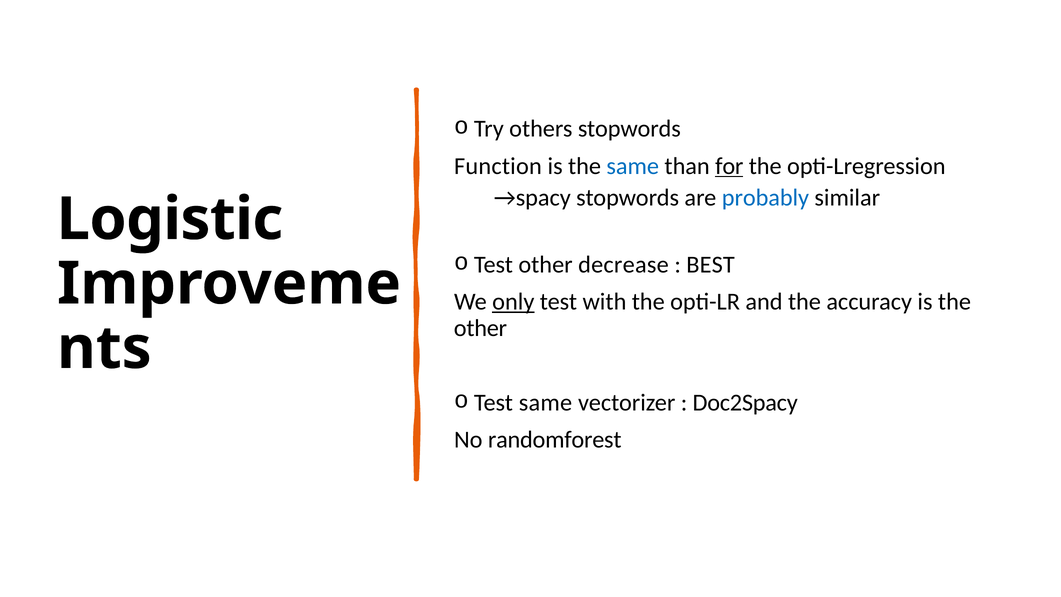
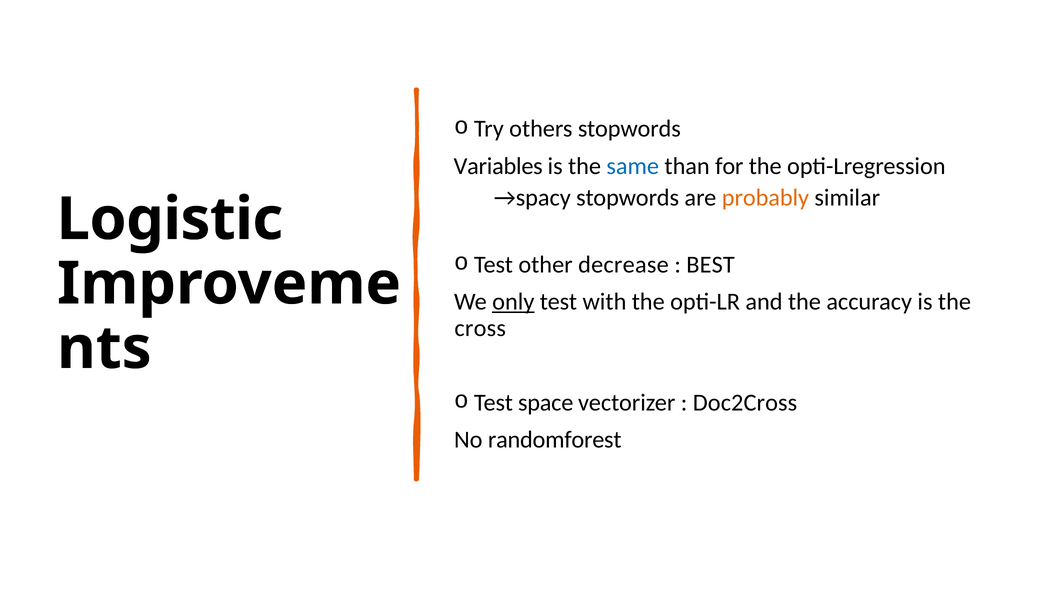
Function: Function -> Variables (498, 166)
for underline: present -> none (729, 166)
probably colour: blue -> orange (765, 198)
other: other -> cross (480, 328)
same: same -> space (546, 402)
Doc2Spacy: Doc2Spacy -> Doc2Cross (745, 402)
